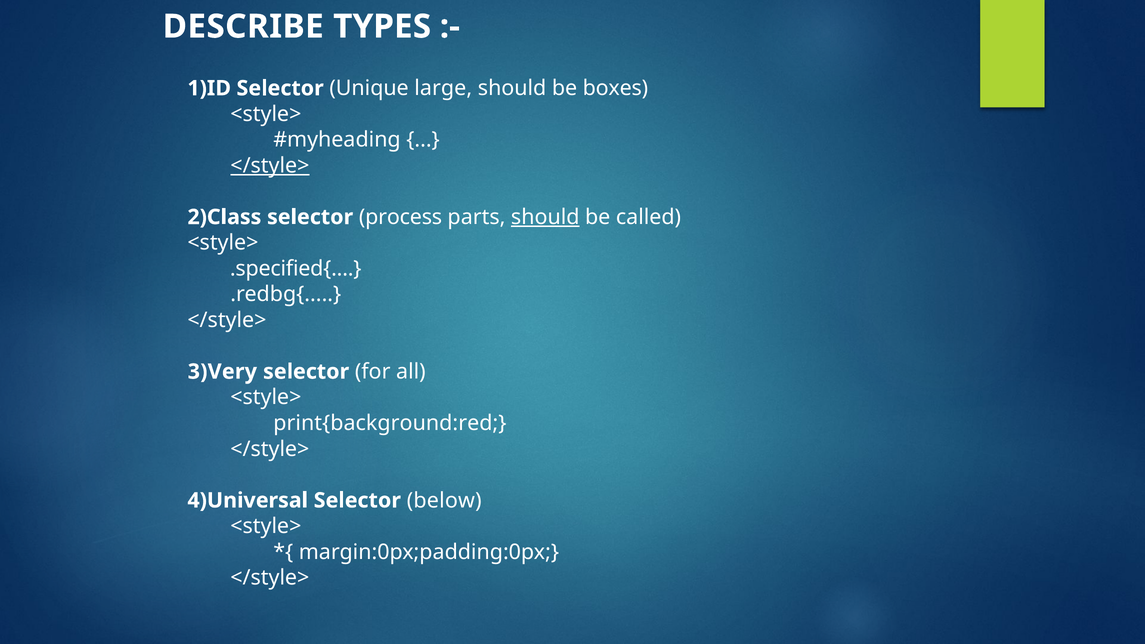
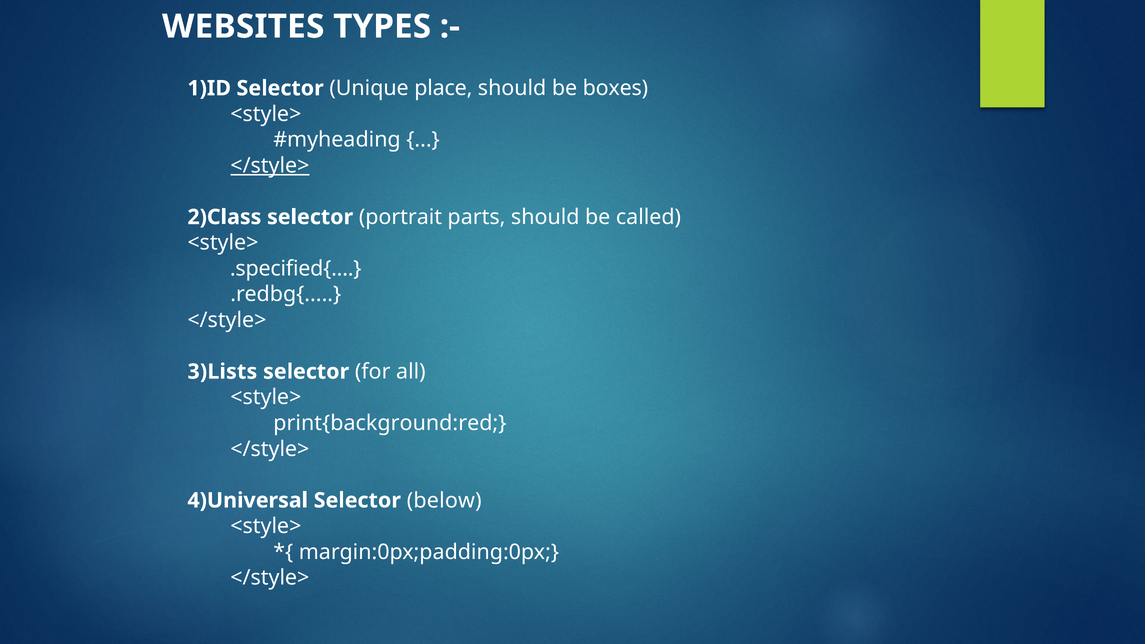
DESCRIBE: DESCRIBE -> WEBSITES (243, 27)
large: large -> place (443, 88)
process: process -> portrait (400, 217)
should underline: present -> none (545, 217)
3)Very: 3)Very -> 3)Lists (222, 372)
